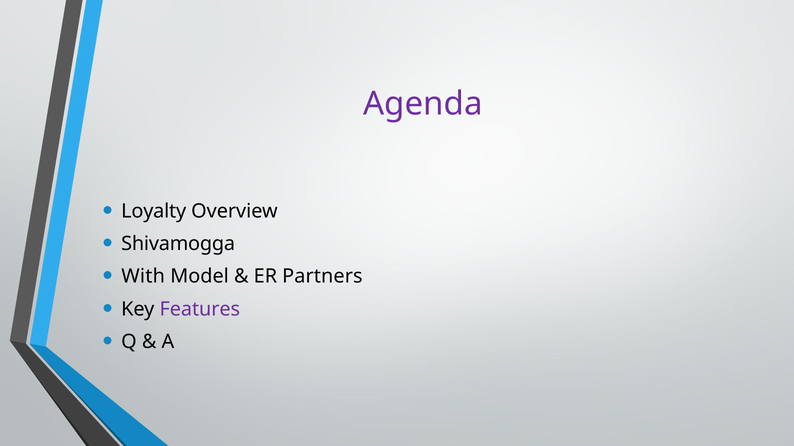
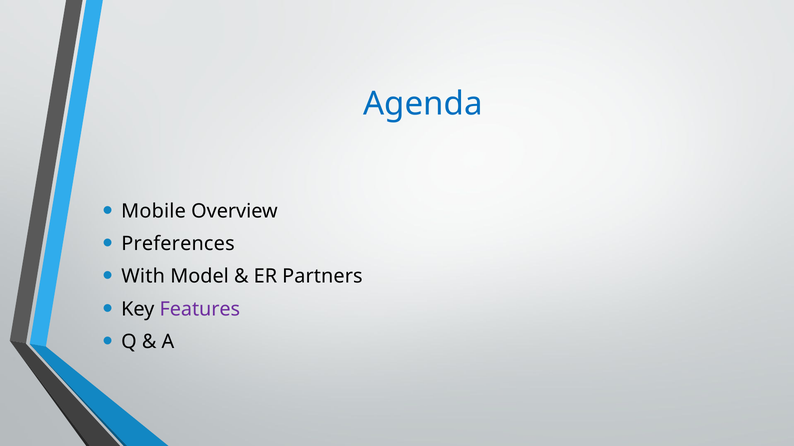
Agenda colour: purple -> blue (423, 104)
Loyalty: Loyalty -> Mobile (154, 211)
Shivamogga: Shivamogga -> Preferences (178, 244)
